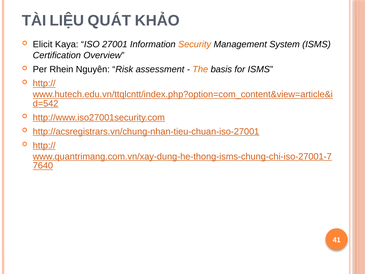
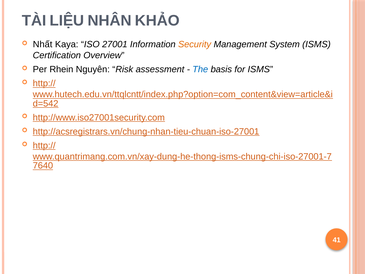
QUÁT: QUÁT -> NHÂN (110, 21)
Elicit: Elicit -> Nhất (43, 44)
The colour: orange -> blue (200, 69)
